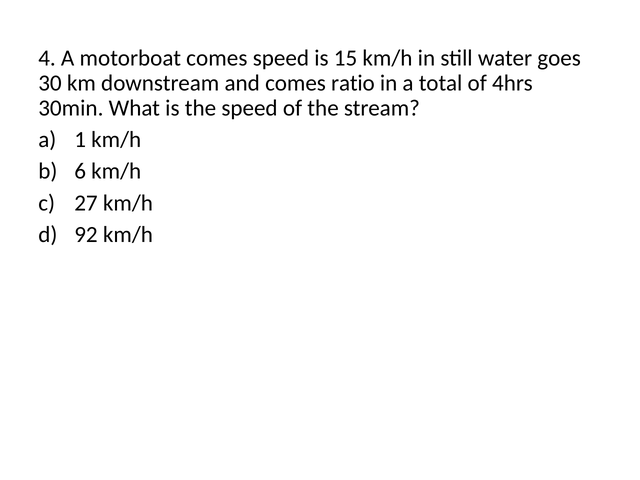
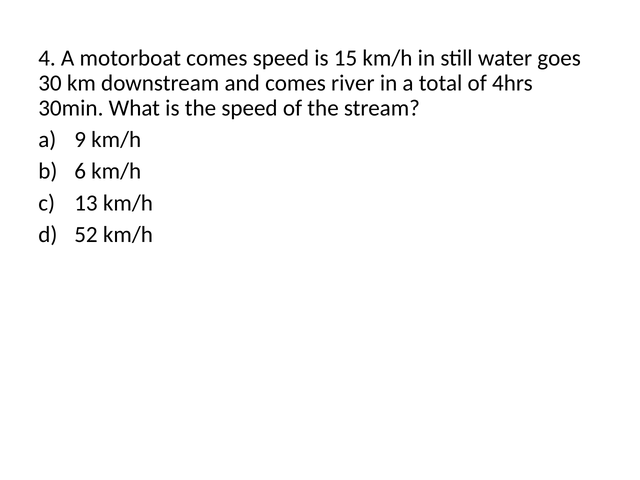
ratio: ratio -> river (353, 83)
1: 1 -> 9 (80, 140)
27: 27 -> 13 (86, 203)
92: 92 -> 52 (86, 235)
